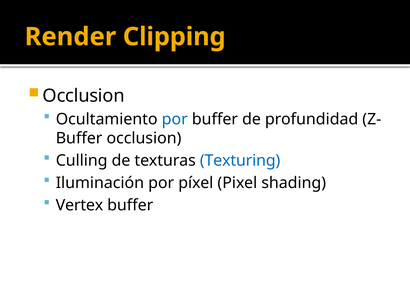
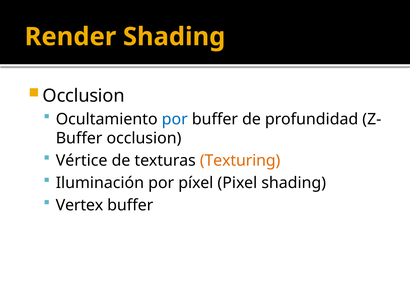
Render Clipping: Clipping -> Shading (174, 37)
Culling: Culling -> Vértice (82, 161)
Texturing colour: blue -> orange (240, 161)
